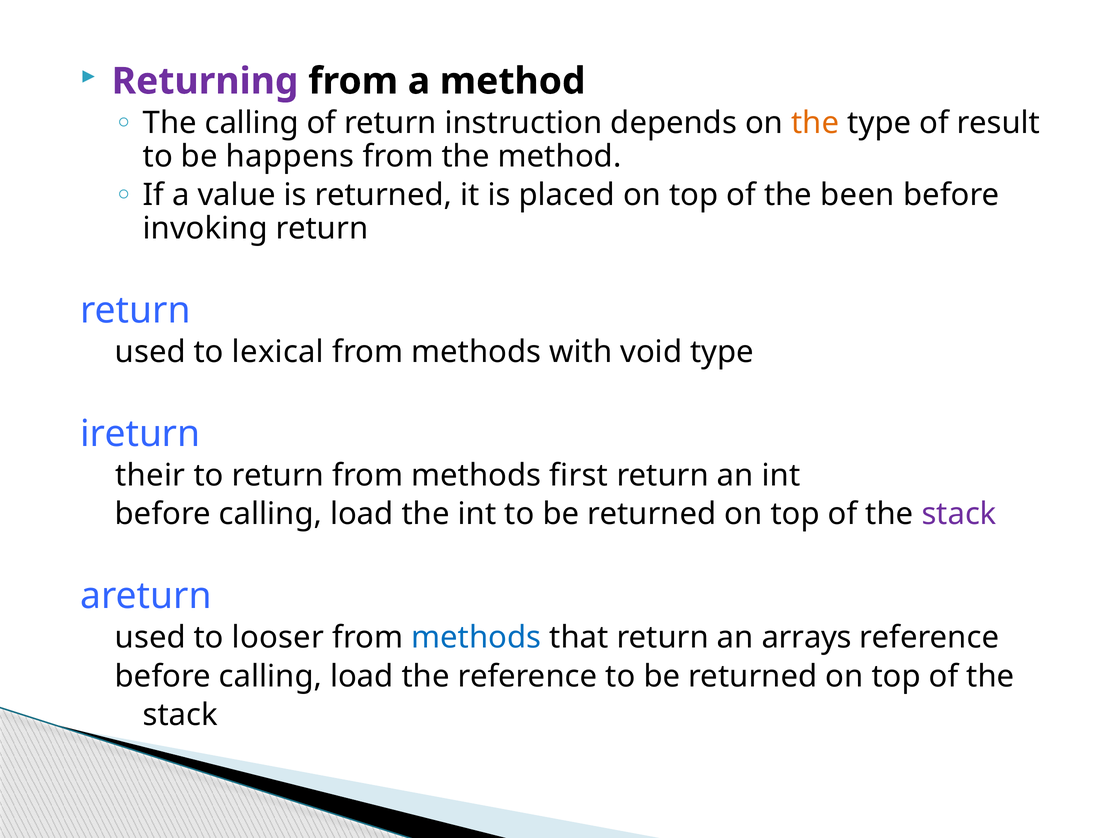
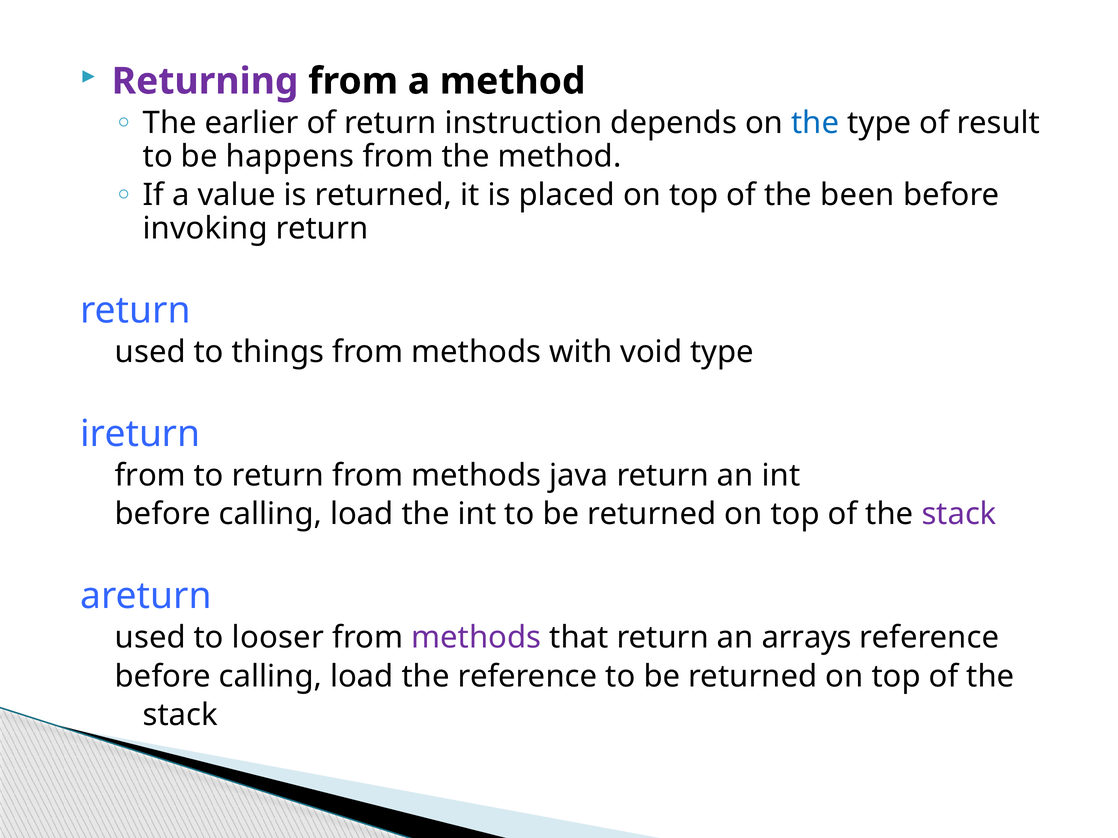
The calling: calling -> earlier (252, 123)
the colour: orange -> blue (815, 123)
lexical: lexical -> things (278, 352)
their: their -> from (150, 476)
first: first -> java (579, 476)
methods colour: blue -> purple (476, 638)
